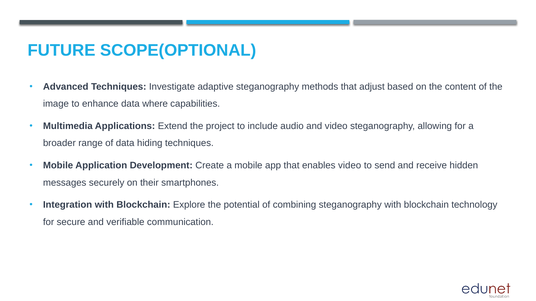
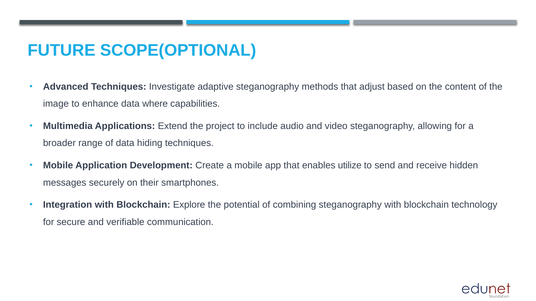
enables video: video -> utilize (350, 166)
